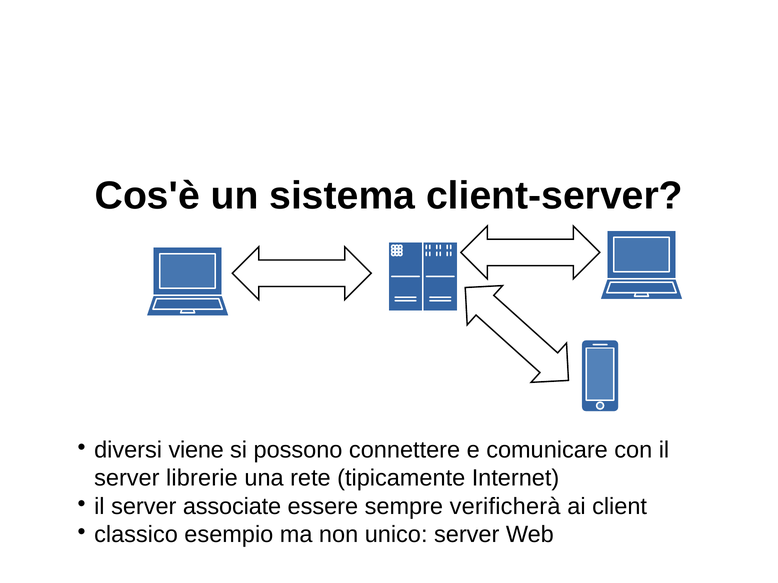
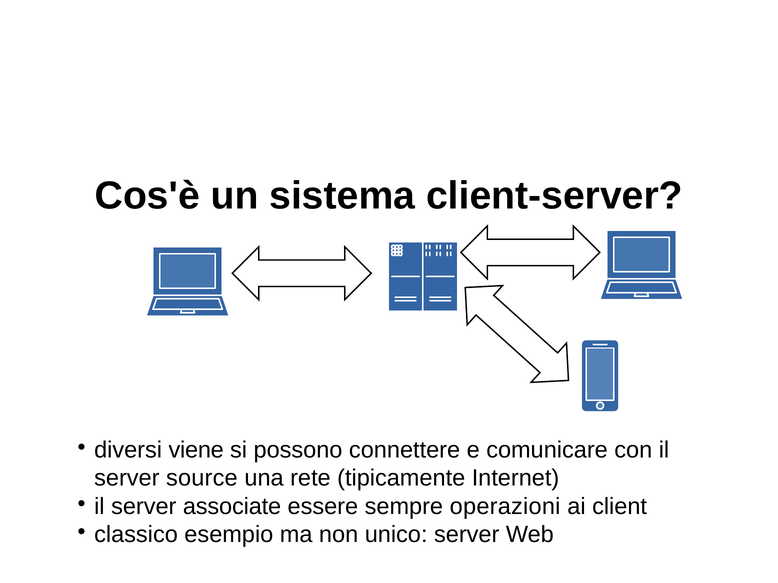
librerie: librerie -> source (202, 478)
verificherà: verificherà -> operazioni (505, 507)
